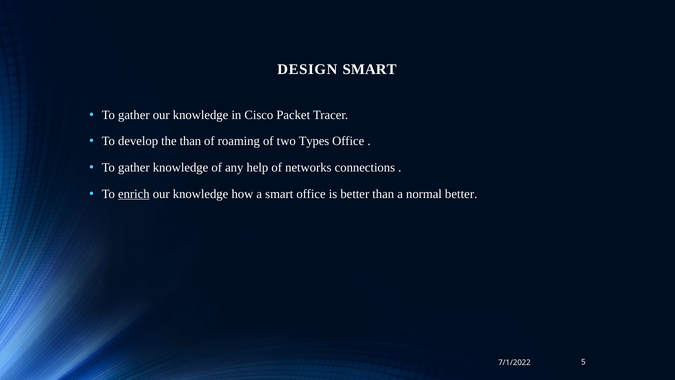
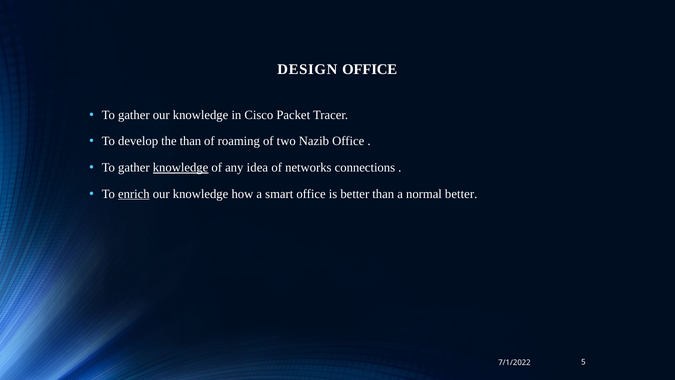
DESIGN SMART: SMART -> OFFICE (370, 69)
Types: Types -> Nazib (314, 141)
knowledge underline: none -> present (181, 167)
help: help -> idea (257, 167)
